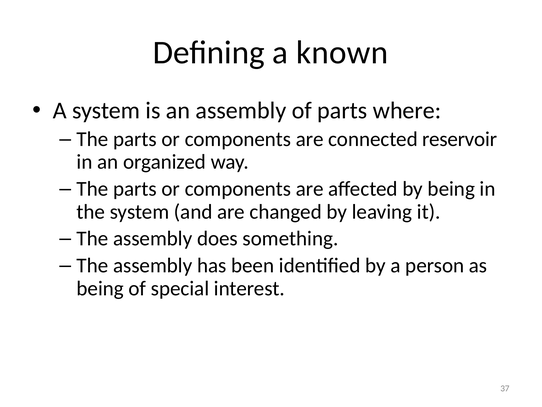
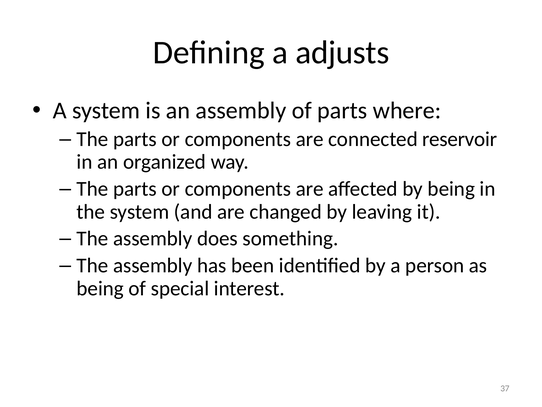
known: known -> adjusts (342, 52)
